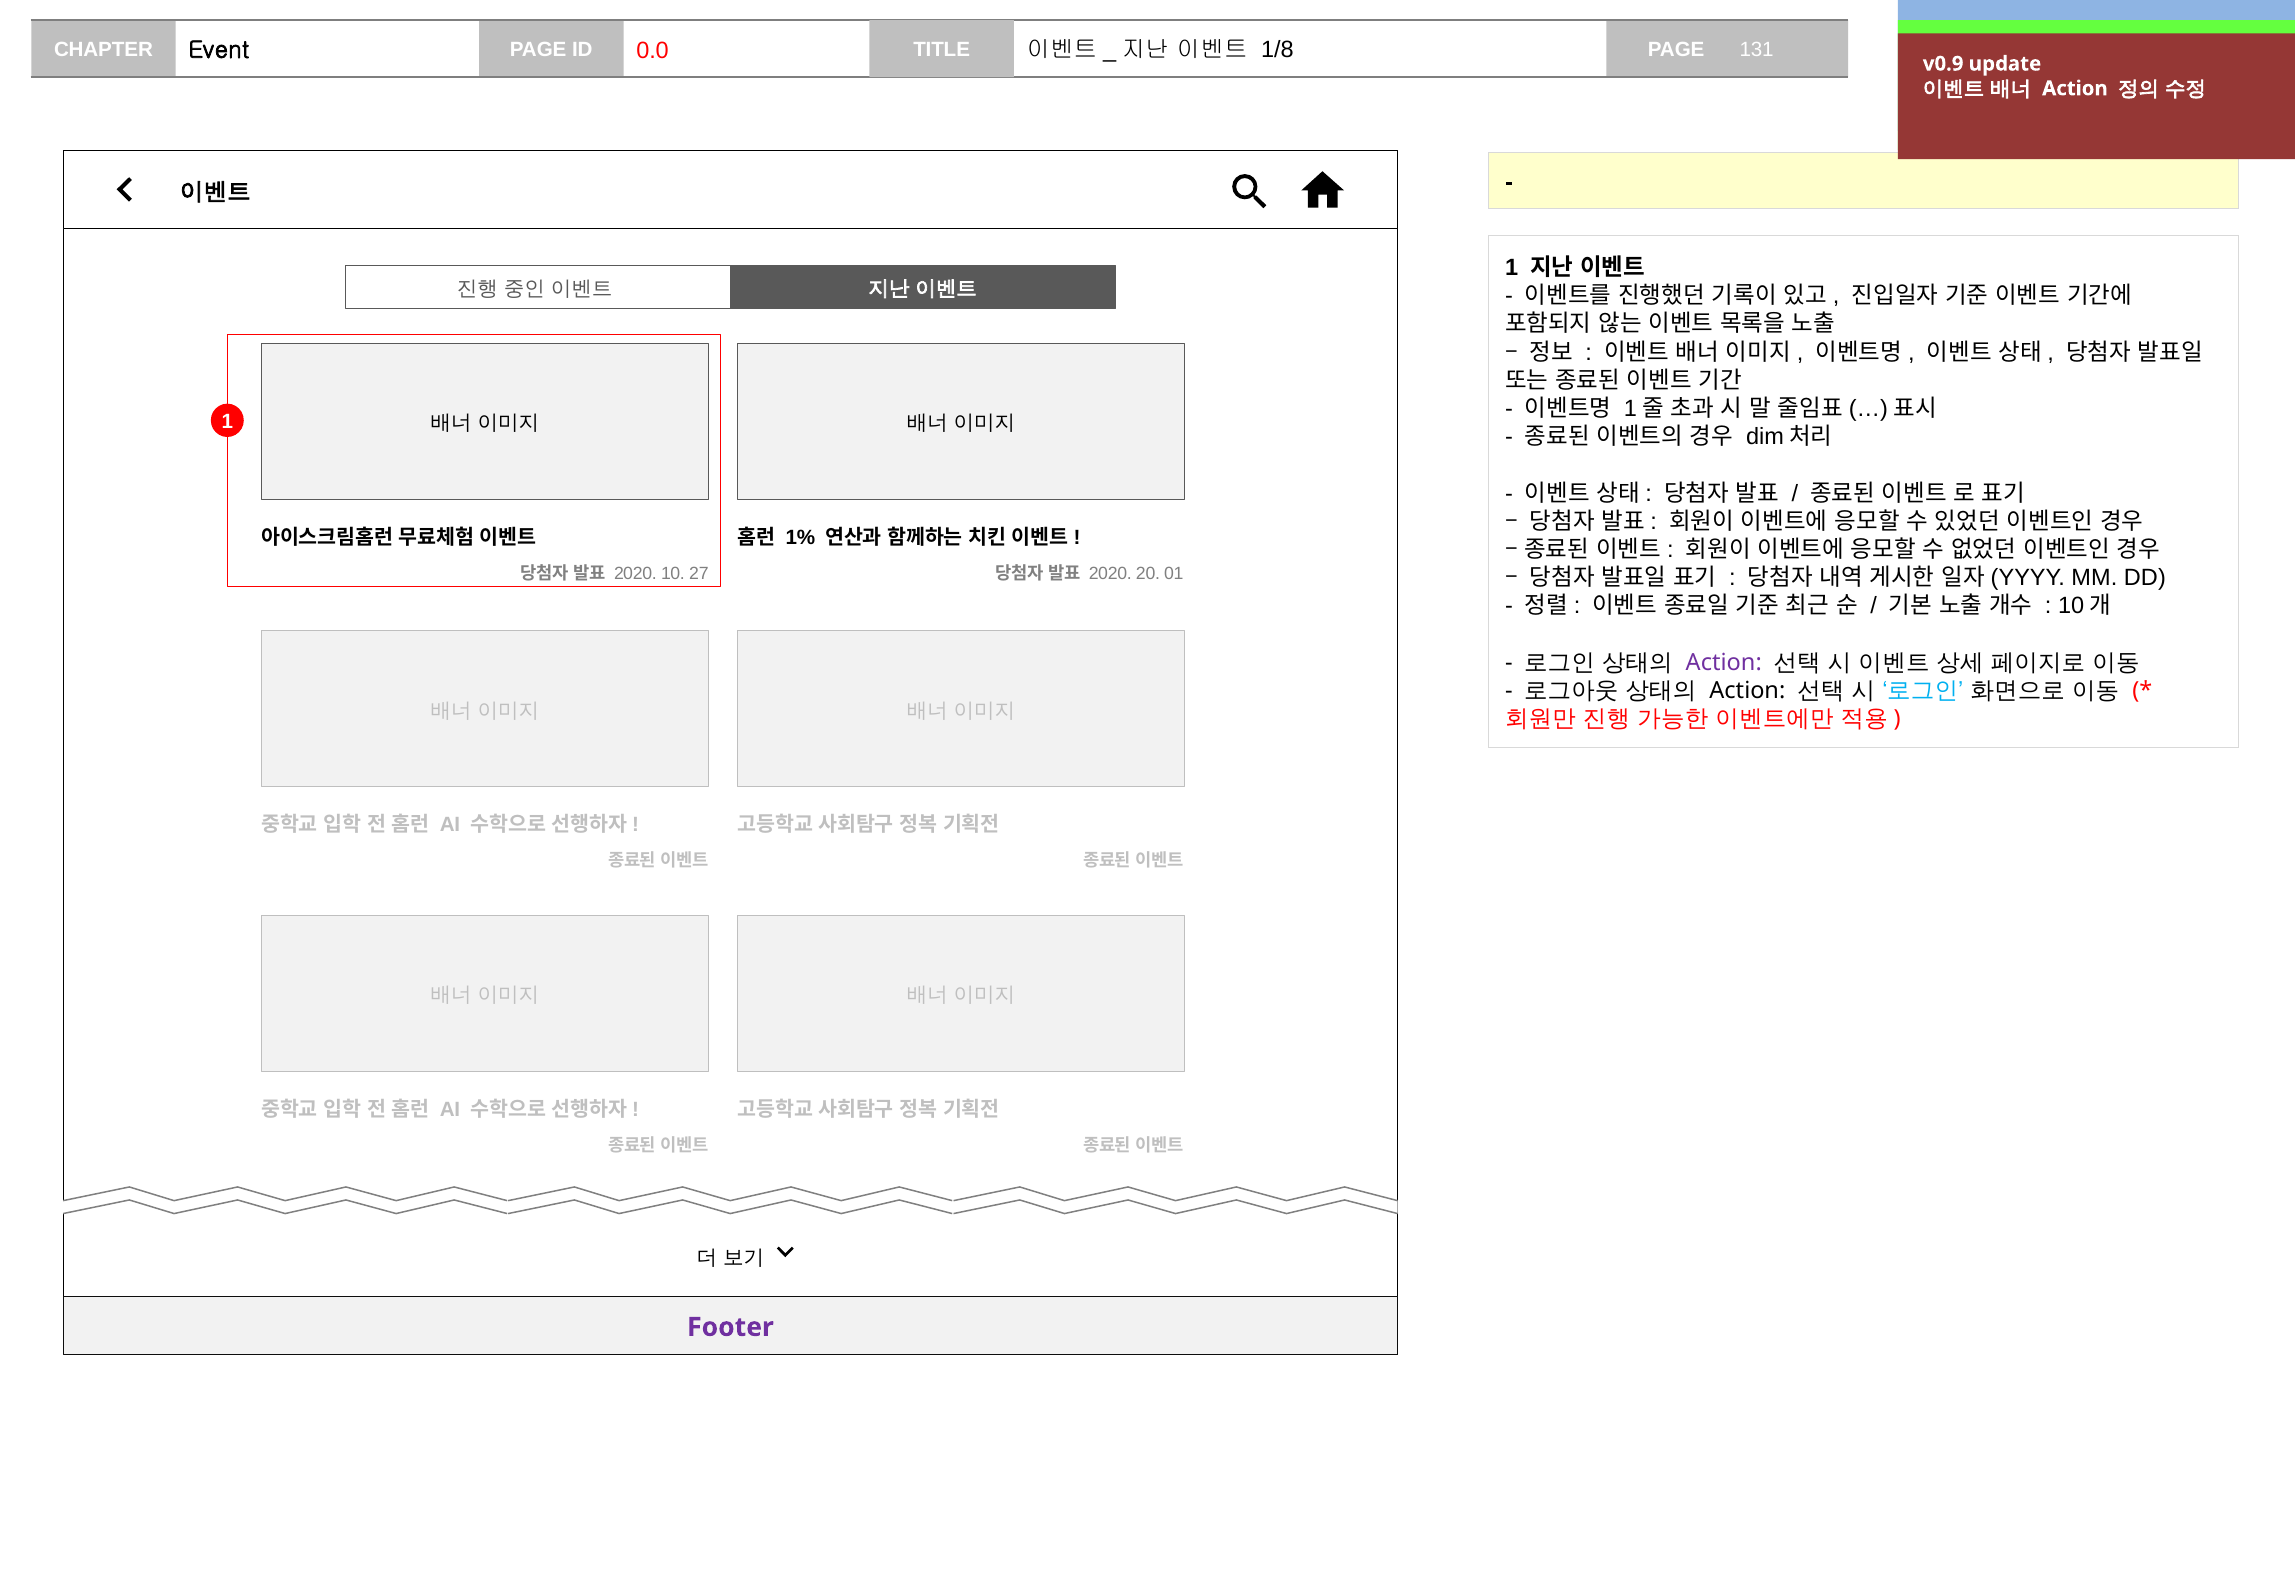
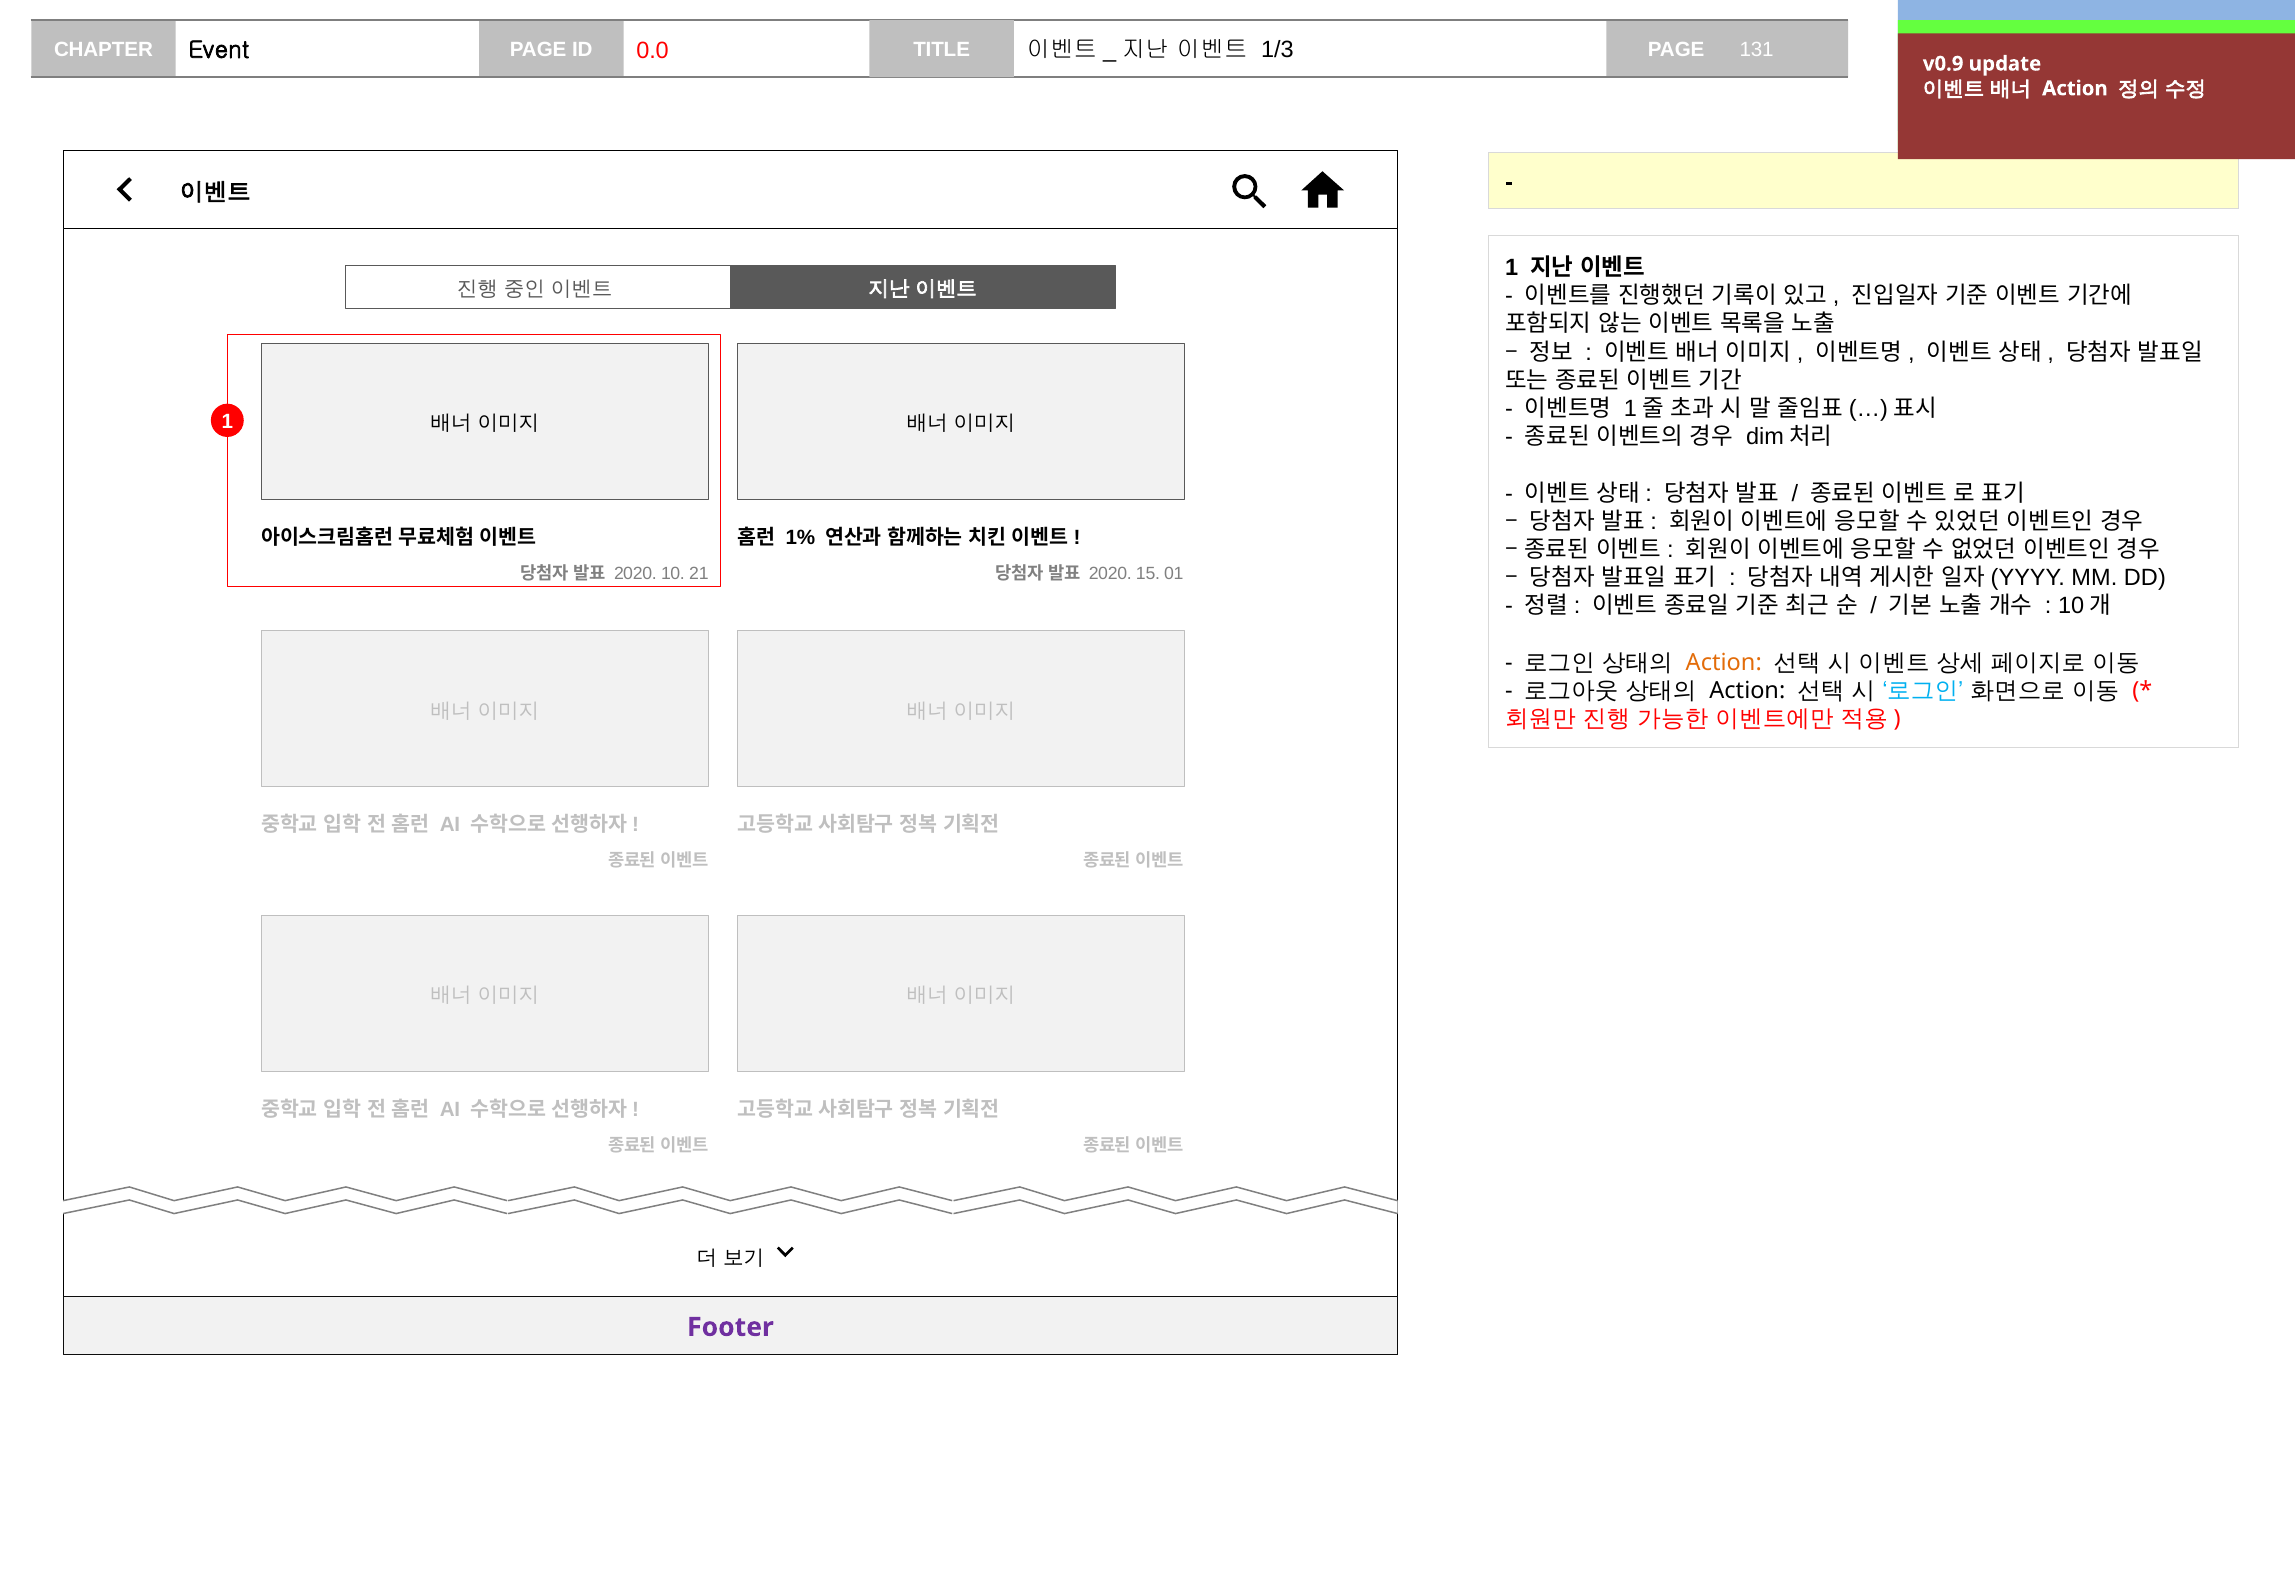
1/8: 1/8 -> 1/3 (1277, 50)
27: 27 -> 21 (699, 574)
20: 20 -> 15 (1148, 574)
Action colour: purple -> orange (1724, 662)
